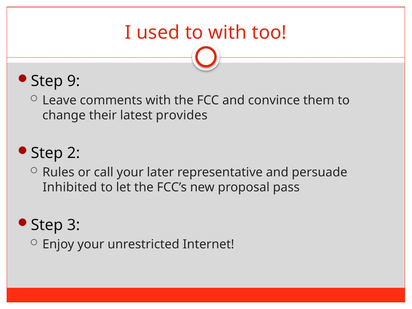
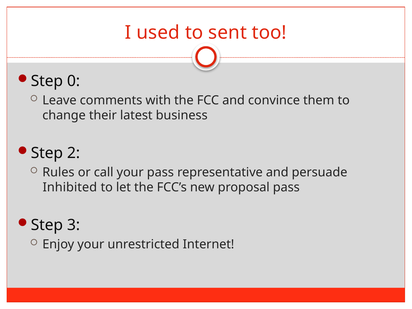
to with: with -> sent (228, 32)
9: 9 -> 0 (73, 81)
provides: provides -> business (182, 115)
your later: later -> pass (160, 172)
